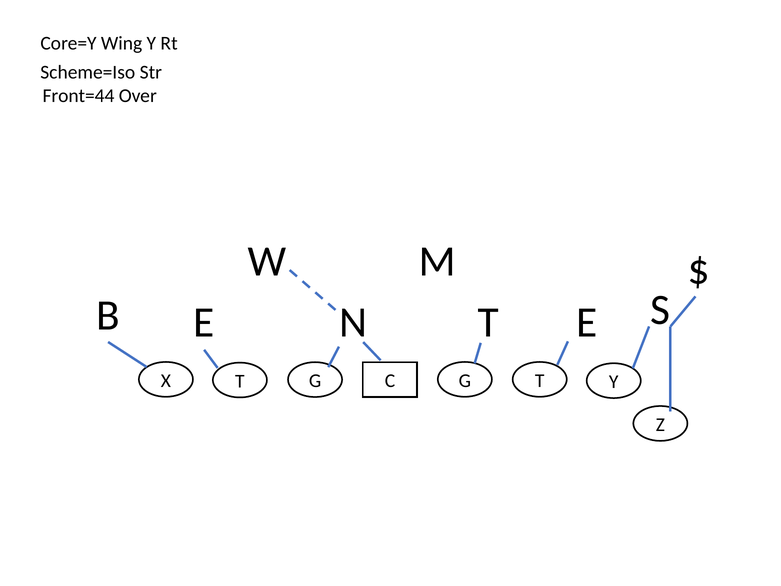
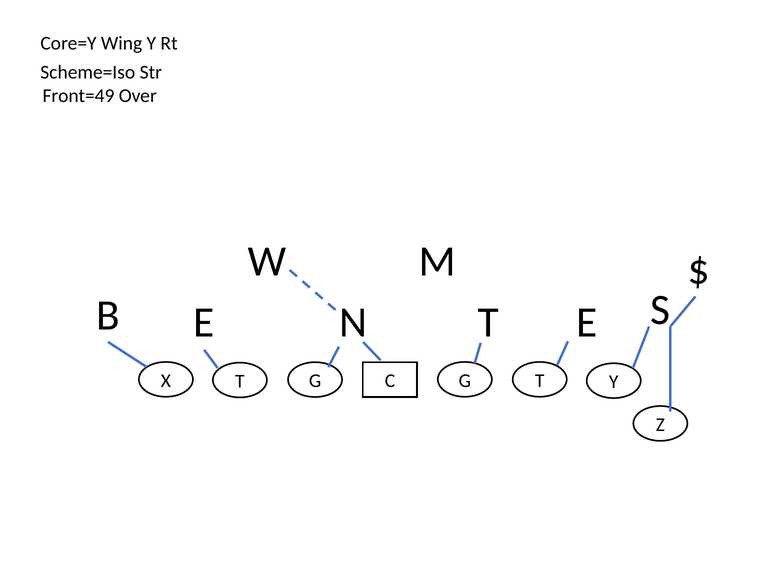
Front=44: Front=44 -> Front=49 (78, 96)
